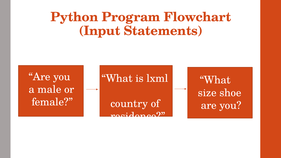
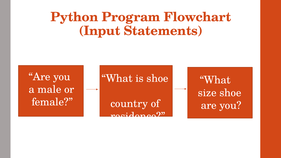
is lxml: lxml -> shoe (157, 78)
